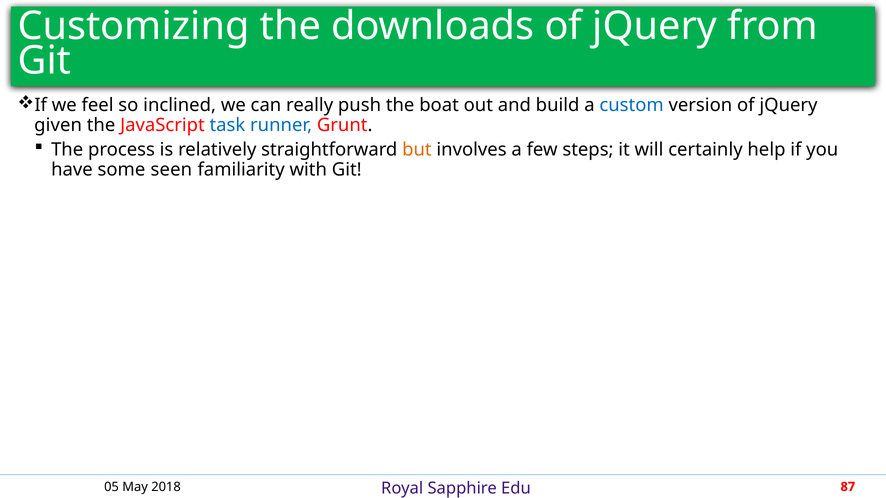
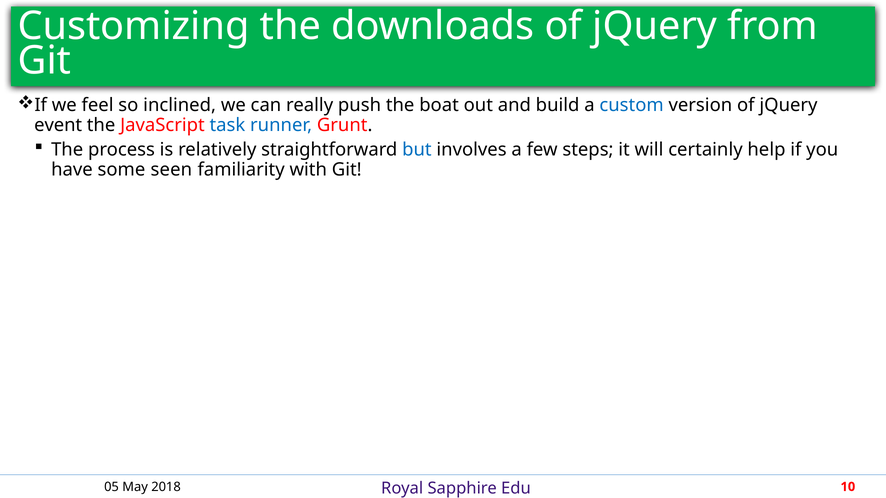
given: given -> event (58, 125)
but colour: orange -> blue (417, 150)
87: 87 -> 10 (848, 487)
